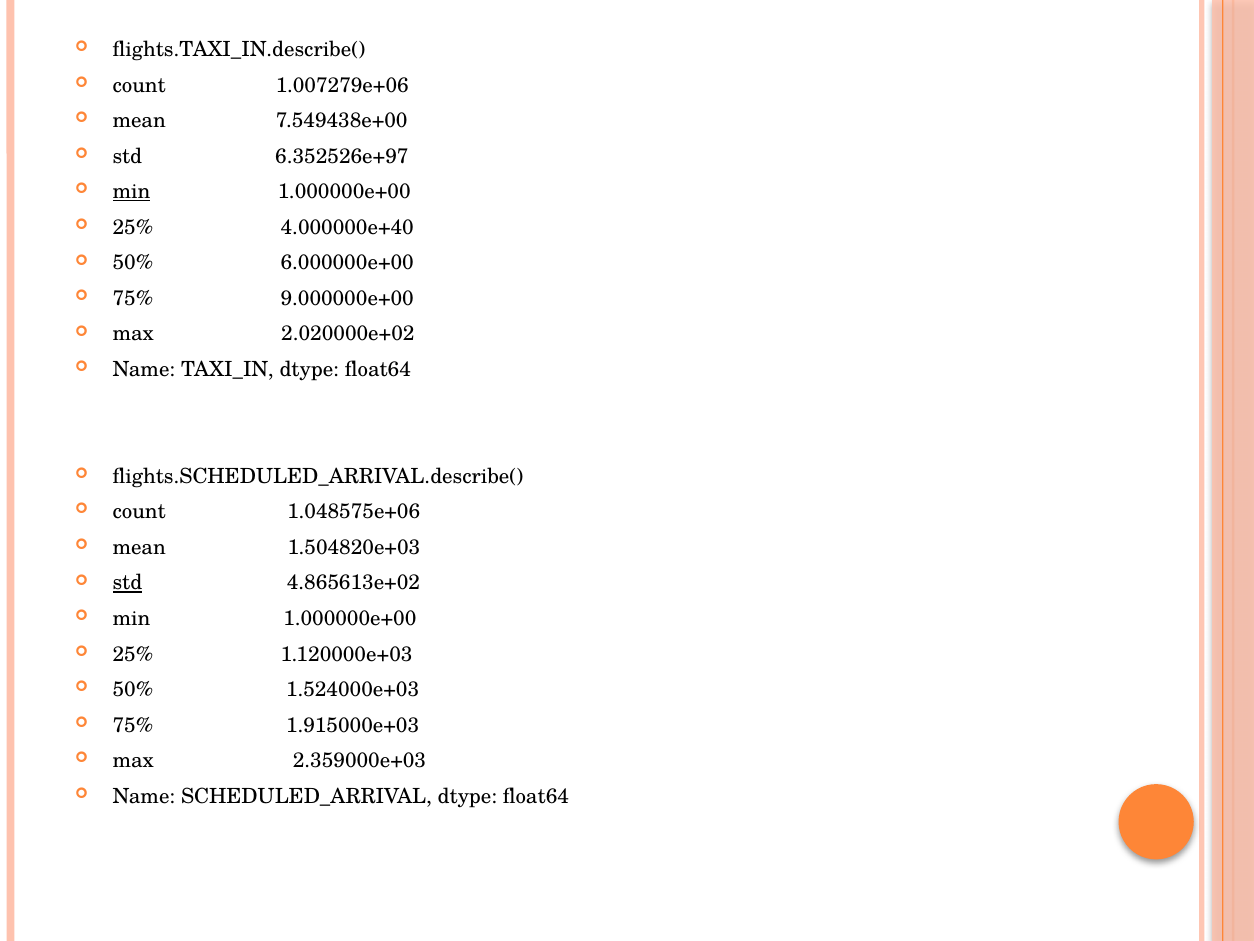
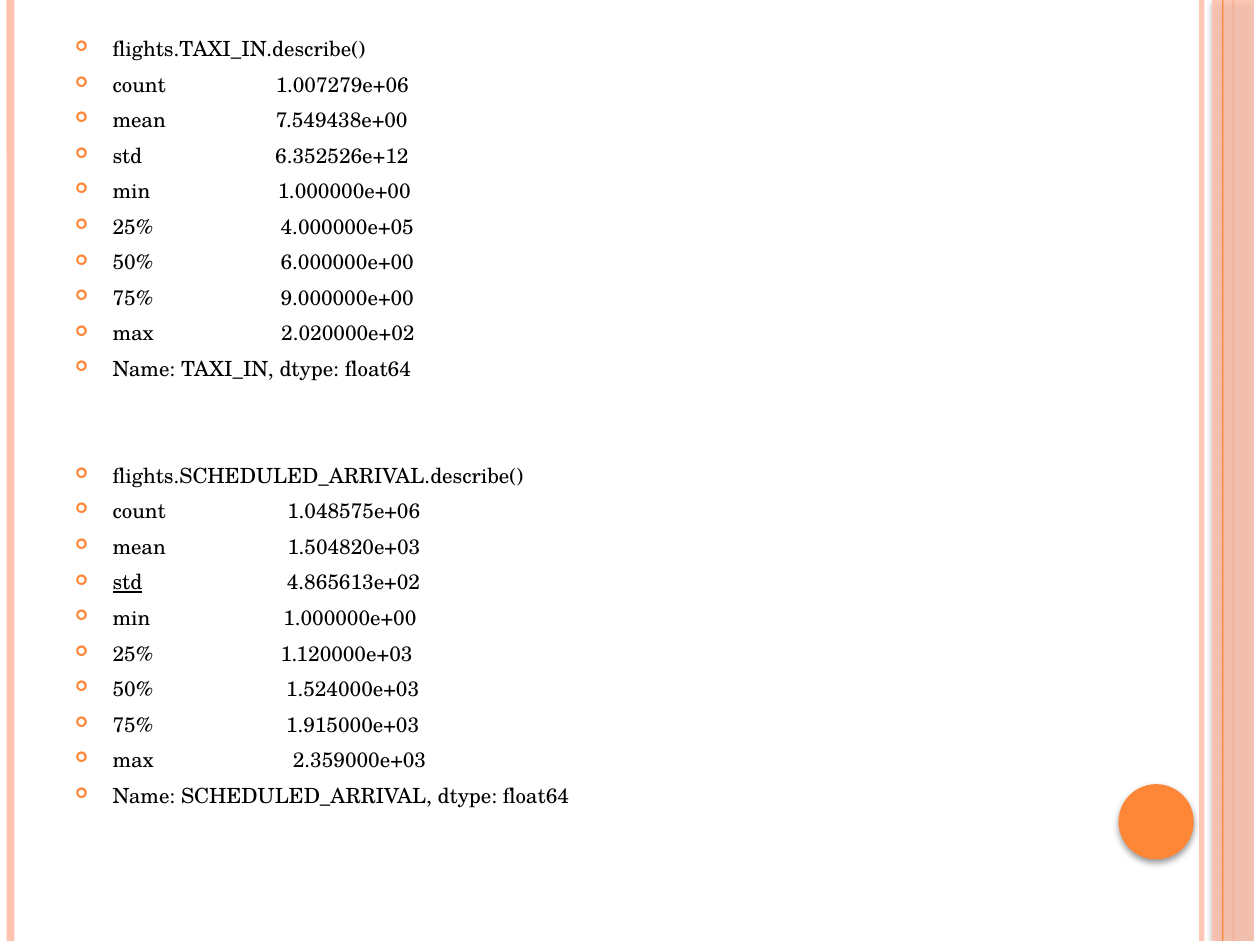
6.352526e+97: 6.352526e+97 -> 6.352526e+12 (342, 156)
min underline: present -> none (132, 192)
4.000000e+40: 4.000000e+40 -> 4.000000e+05 (347, 227)
